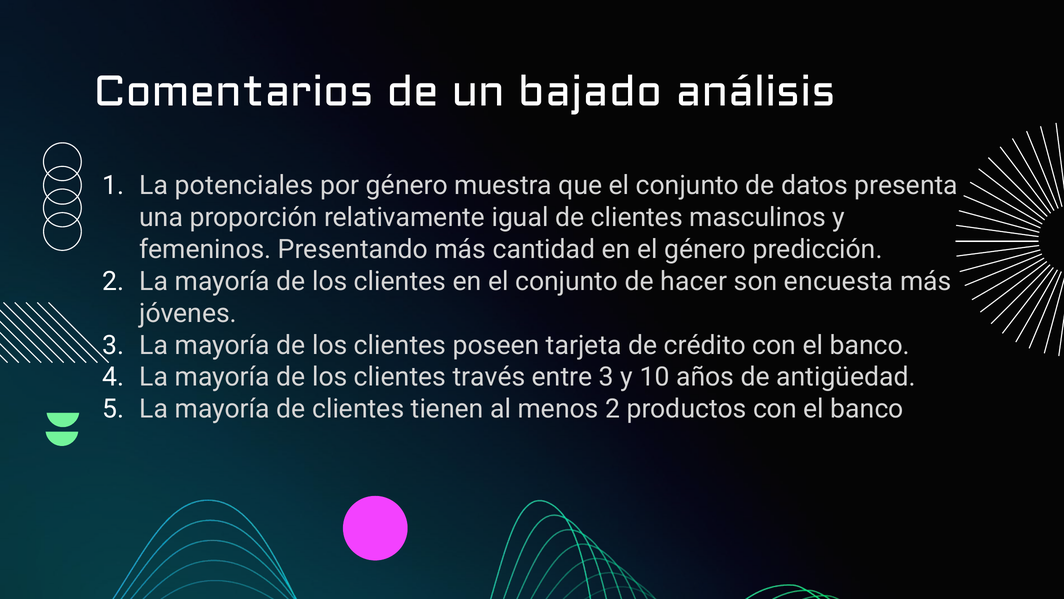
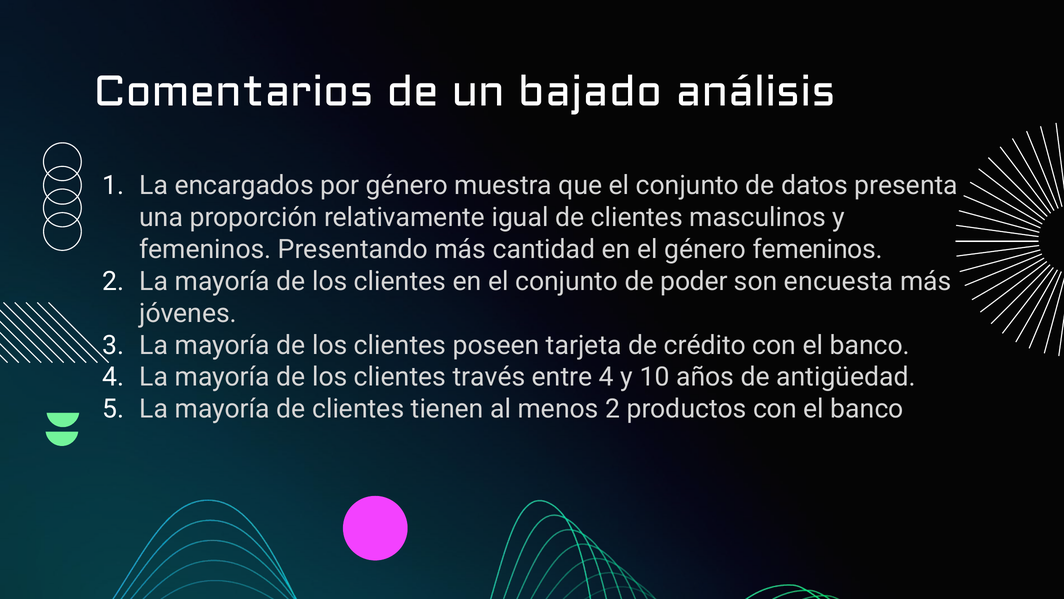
potenciales: potenciales -> encargados (244, 185)
género predicción: predicción -> femeninos (818, 249)
hacer: hacer -> poder (694, 281)
entre 3: 3 -> 4 (606, 377)
